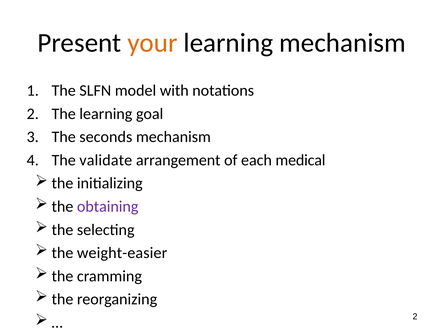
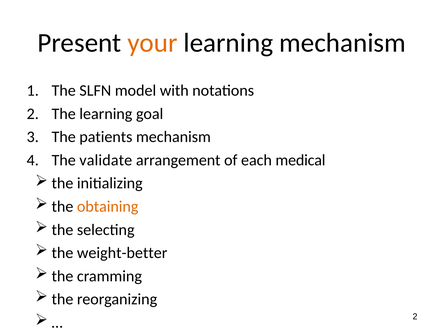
seconds: seconds -> patients (106, 137)
obtaining colour: purple -> orange (108, 207)
weight-easier: weight-easier -> weight-better (122, 253)
